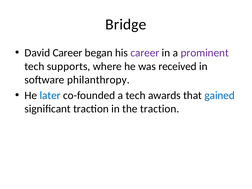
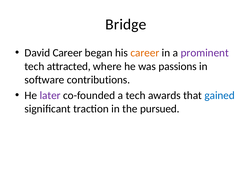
career colour: purple -> orange (145, 53)
supports: supports -> attracted (69, 66)
received: received -> passions (178, 66)
philanthropy: philanthropy -> contributions (98, 80)
later colour: blue -> purple (50, 95)
the traction: traction -> pursued (160, 109)
